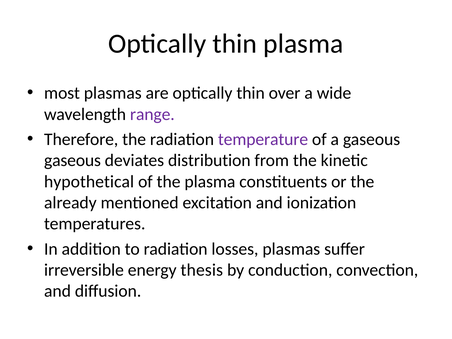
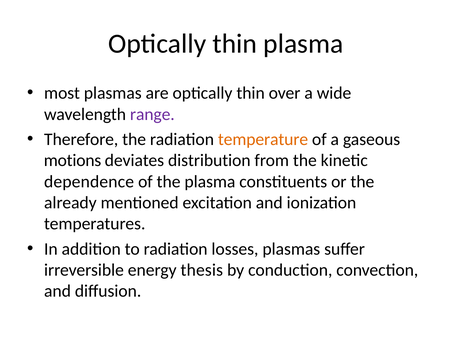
temperature colour: purple -> orange (263, 139)
gaseous: gaseous -> motions (73, 160)
hypothetical: hypothetical -> dependence (89, 182)
